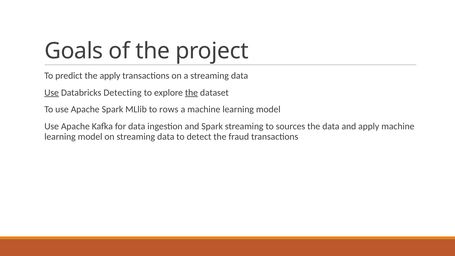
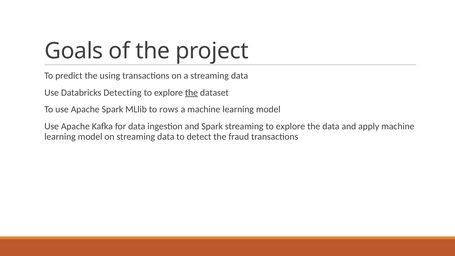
the apply: apply -> using (110, 76)
Use underline: present -> none (52, 93)
streaming to sources: sources -> explore (290, 126)
